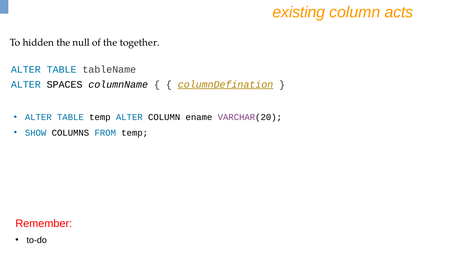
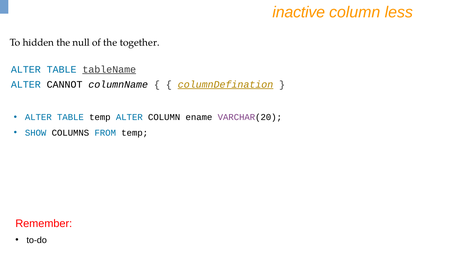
existing: existing -> inactive (299, 12)
acts: acts -> less (399, 12)
tableName underline: none -> present (109, 69)
SPACES: SPACES -> CANNOT (65, 84)
